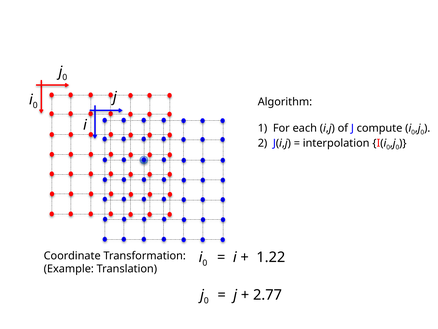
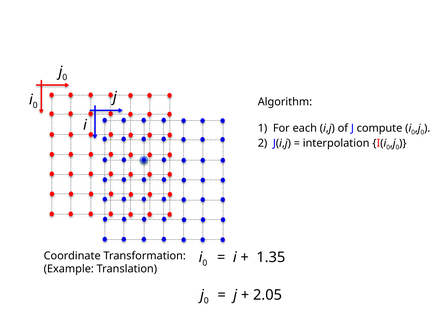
1.22: 1.22 -> 1.35 (271, 257)
2.77: 2.77 -> 2.05 (267, 295)
